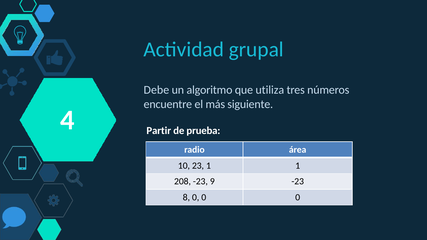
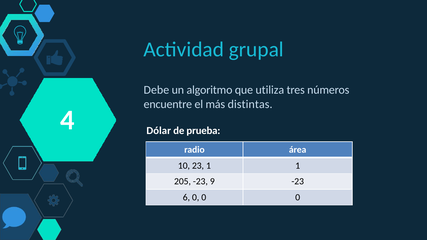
siguiente: siguiente -> distintas (250, 104)
Partir: Partir -> Dólar (159, 131)
208: 208 -> 205 (183, 182)
8: 8 -> 6 (186, 198)
